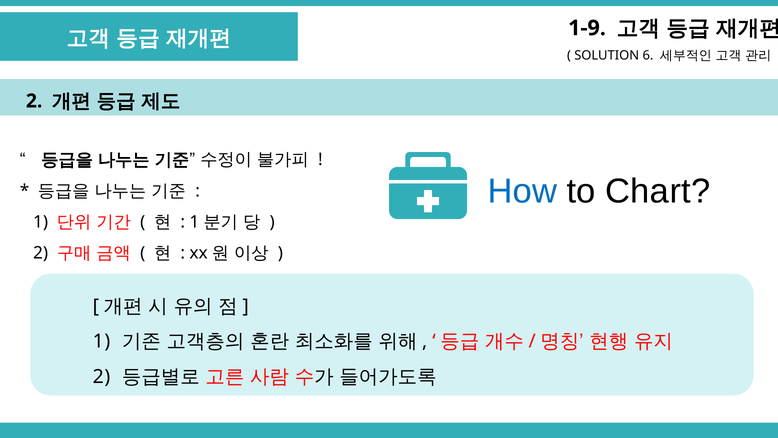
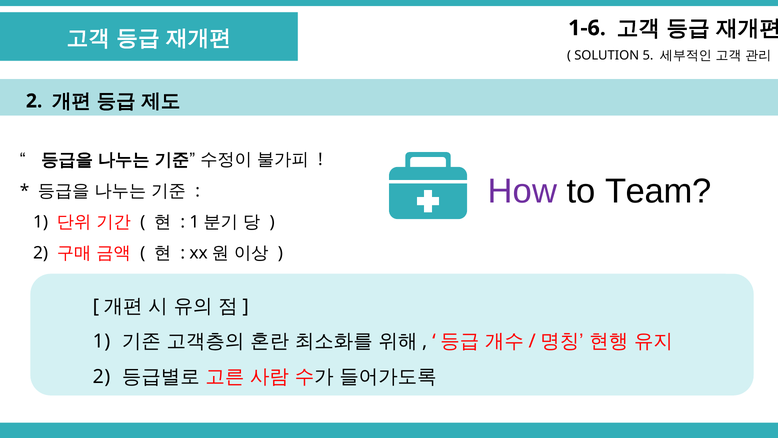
1-9: 1-9 -> 1-6 (587, 28)
6: 6 -> 5 (648, 56)
How colour: blue -> purple (522, 191)
Chart: Chart -> Team (658, 191)
